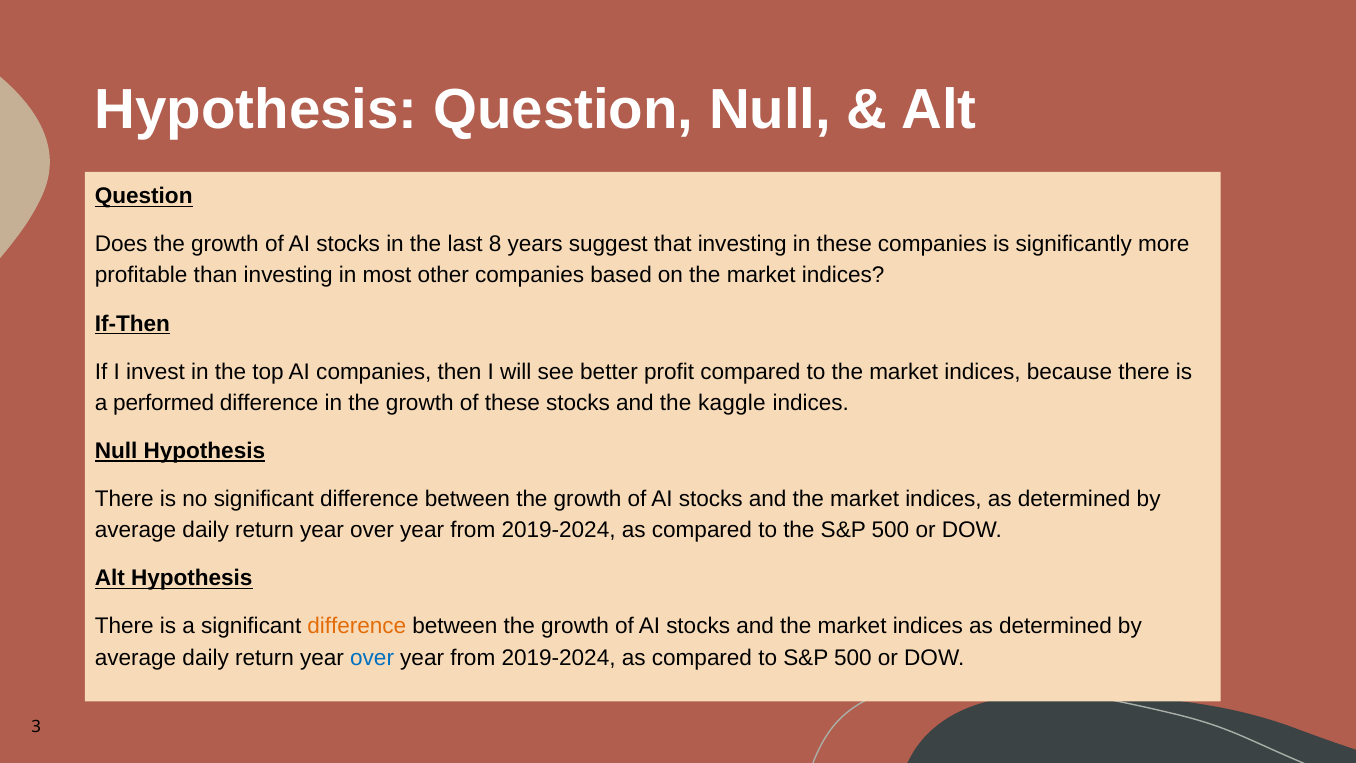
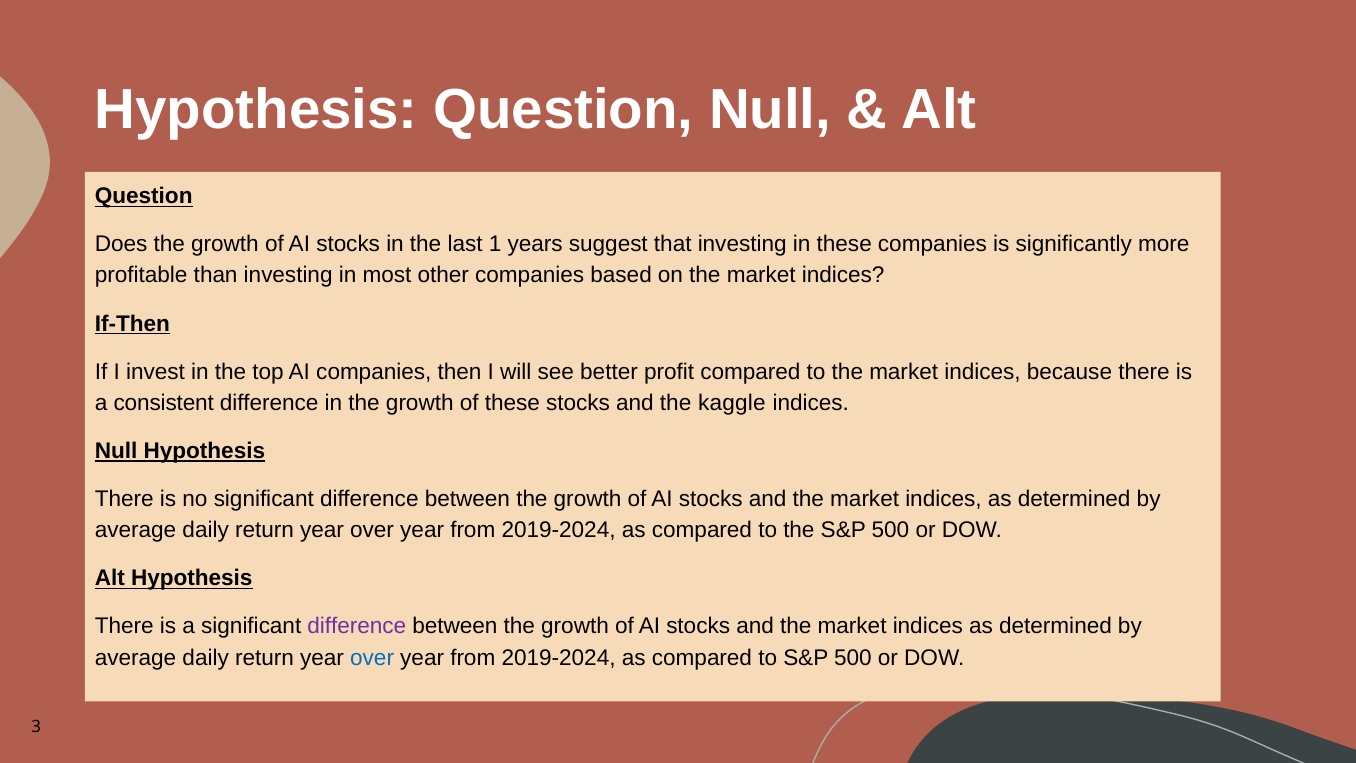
8: 8 -> 1 (495, 244)
performed: performed -> consistent (164, 403)
difference colour: orange -> purple (357, 626)
